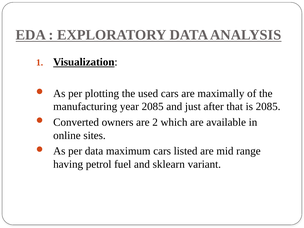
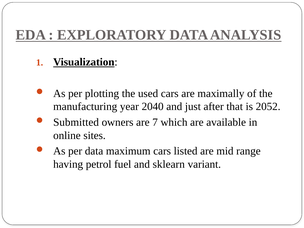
year 2085: 2085 -> 2040 (153, 107)
is 2085: 2085 -> 2052 (268, 107)
Converted: Converted -> Submitted (76, 122)
2: 2 -> 7 (155, 122)
